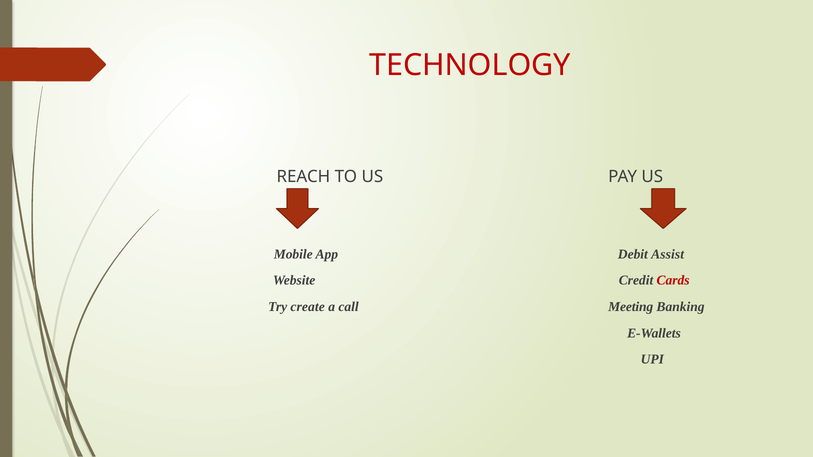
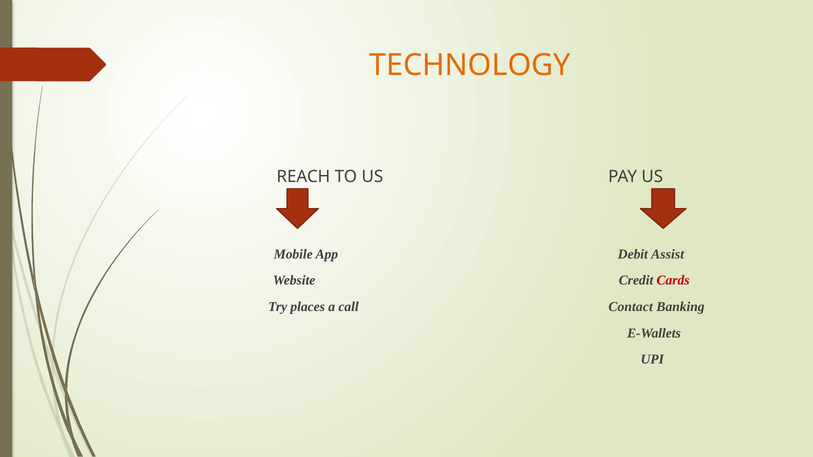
TECHNOLOGY colour: red -> orange (470, 65)
create: create -> places (308, 307)
Meeting: Meeting -> Contact (631, 307)
